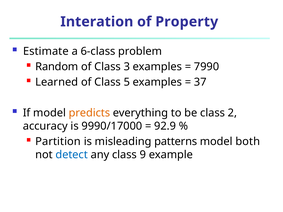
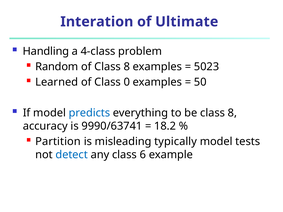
Property: Property -> Ultimate (187, 22)
Estimate: Estimate -> Handling (46, 51)
6-class: 6-class -> 4-class (98, 51)
of Class 3: 3 -> 8 (127, 67)
7990: 7990 -> 5023 (207, 67)
5: 5 -> 0 (127, 82)
37: 37 -> 50 (200, 82)
predicts colour: orange -> blue (89, 113)
be class 2: 2 -> 8 (232, 113)
9990/17000: 9990/17000 -> 9990/63741 (112, 126)
92.9: 92.9 -> 18.2 (165, 126)
patterns: patterns -> typically (176, 142)
both: both -> tests (248, 142)
9: 9 -> 6 (143, 155)
